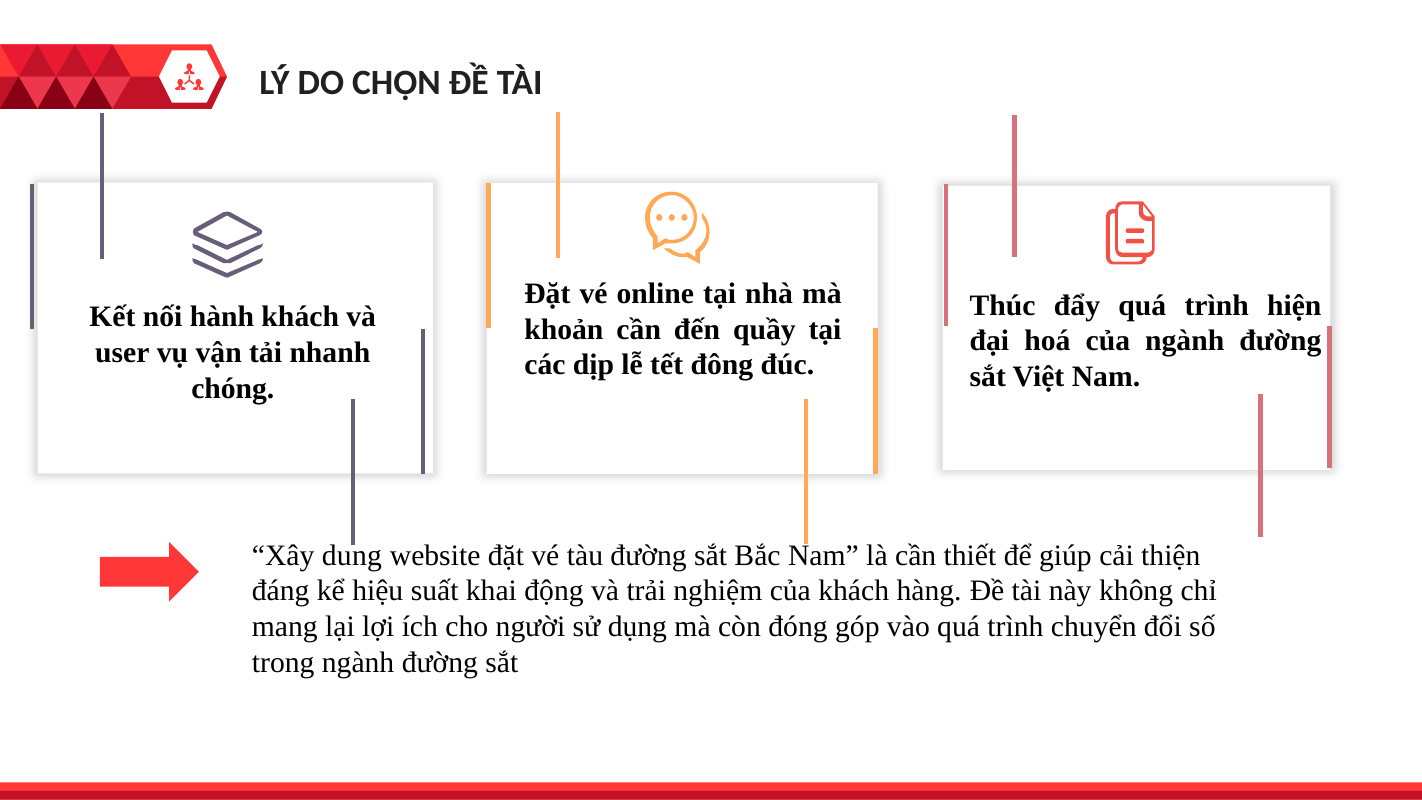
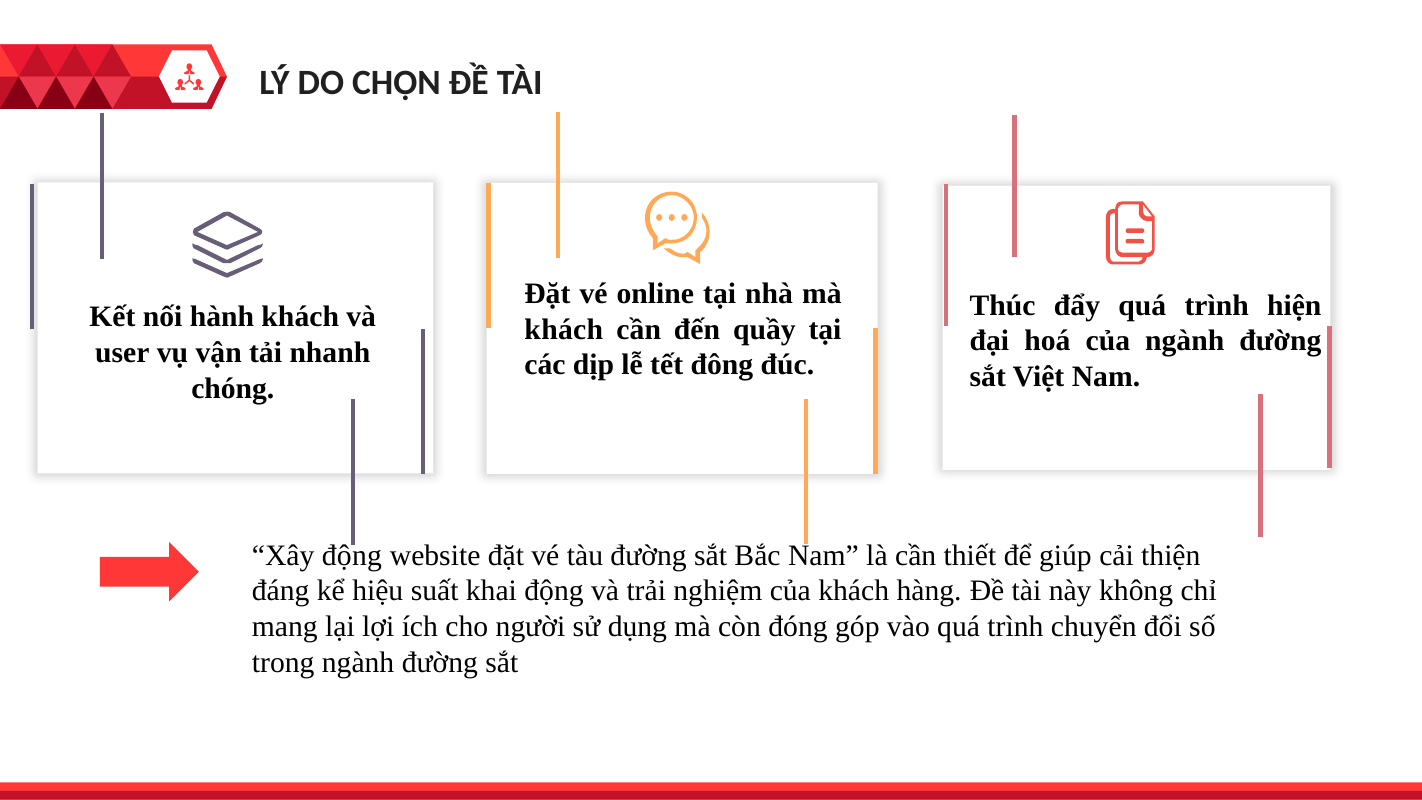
khoản: khoản -> khách (564, 329)
Xây dung: dung -> động (352, 556)
